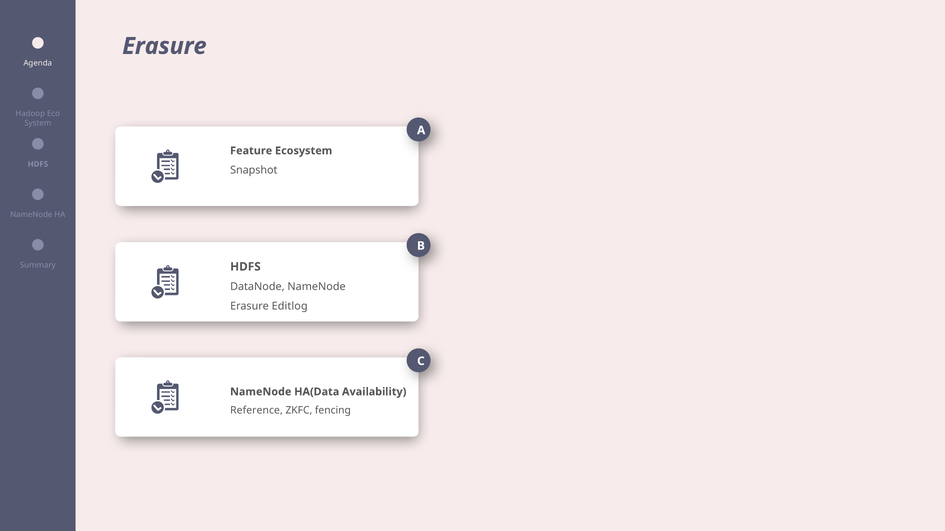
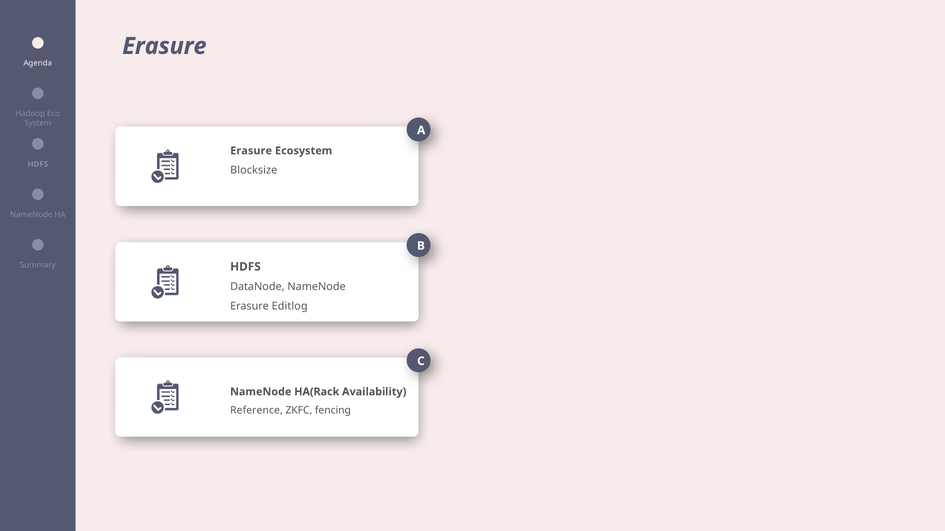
Feature: Feature -> Erasure (251, 151)
Snapshot: Snapshot -> Blocksize (254, 170)
HA(Data: HA(Data -> HA(Rack (317, 392)
